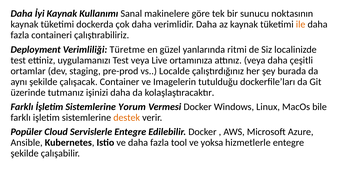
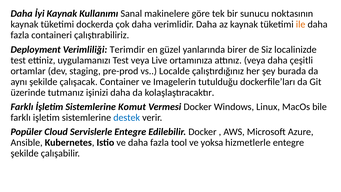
Türetme: Türetme -> Terimdir (127, 49)
ritmi: ritmi -> birer (237, 49)
Yorum: Yorum -> Komut (132, 107)
destek colour: orange -> blue (127, 117)
